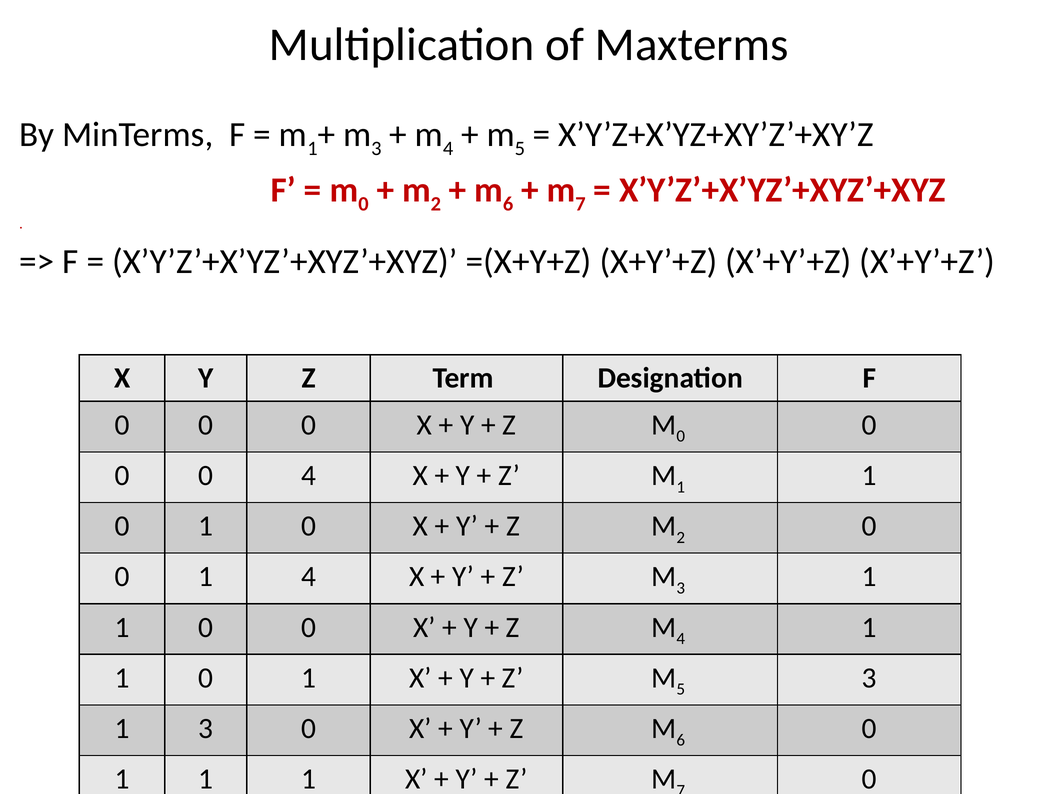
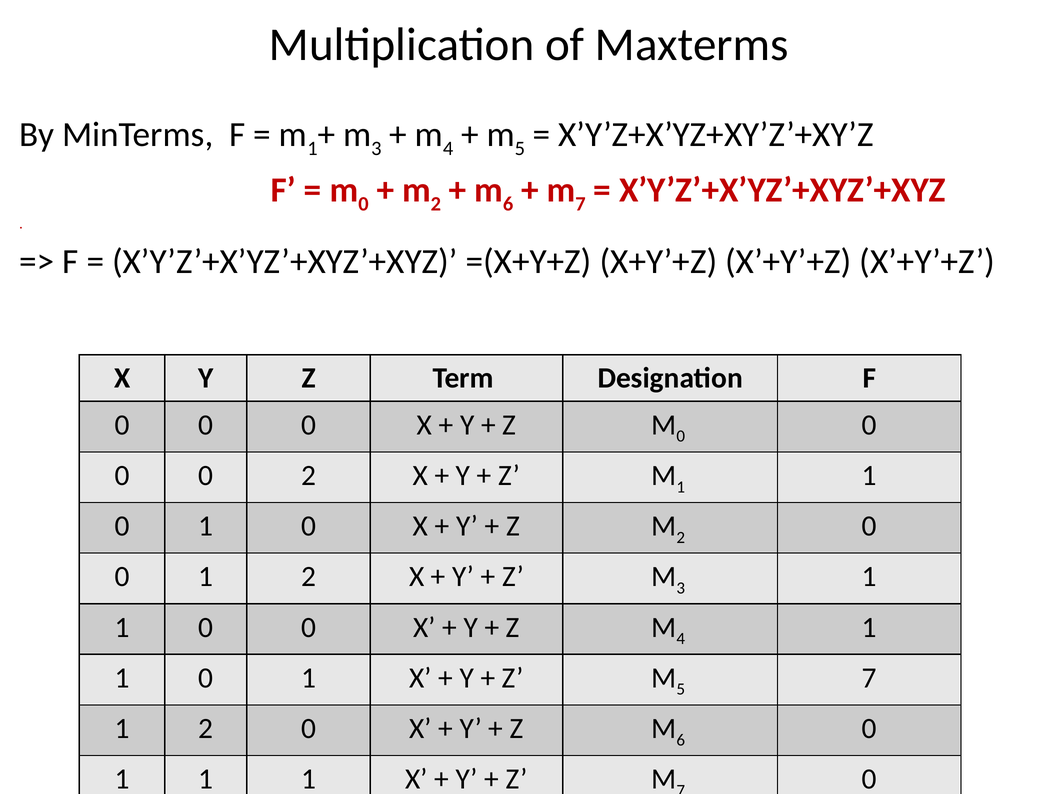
0 4: 4 -> 2 (309, 475)
0 1 4: 4 -> 2 (309, 576)
3: 3 -> 7 (869, 677)
3: 3 -> 2 (206, 728)
